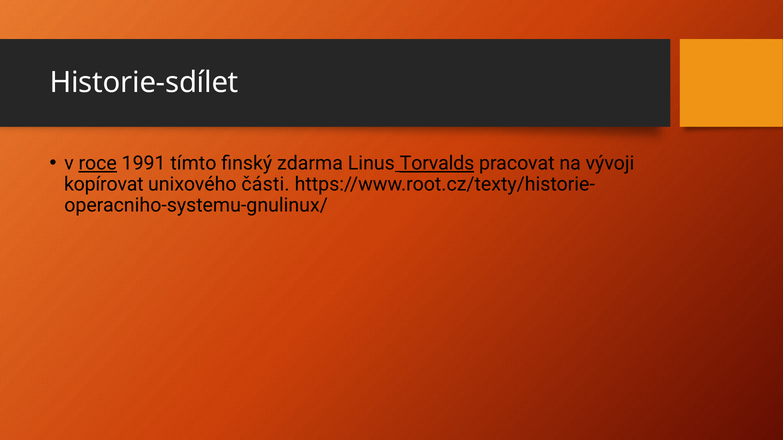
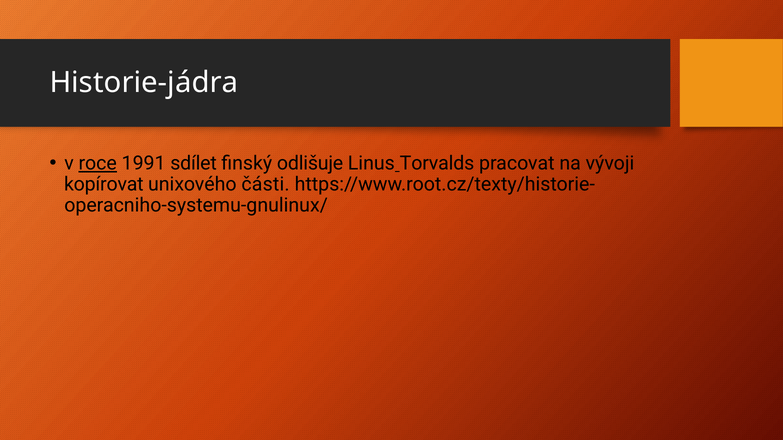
Historie-sdílet: Historie-sdílet -> Historie-jádra (144, 83)
tímto: tímto -> sdílet (194, 163)
zdarma: zdarma -> odlišuje (310, 163)
Torvalds underline: present -> none (437, 163)
